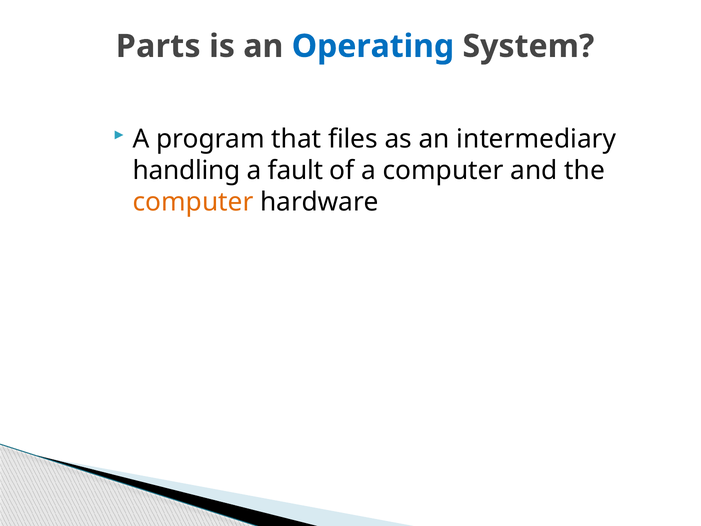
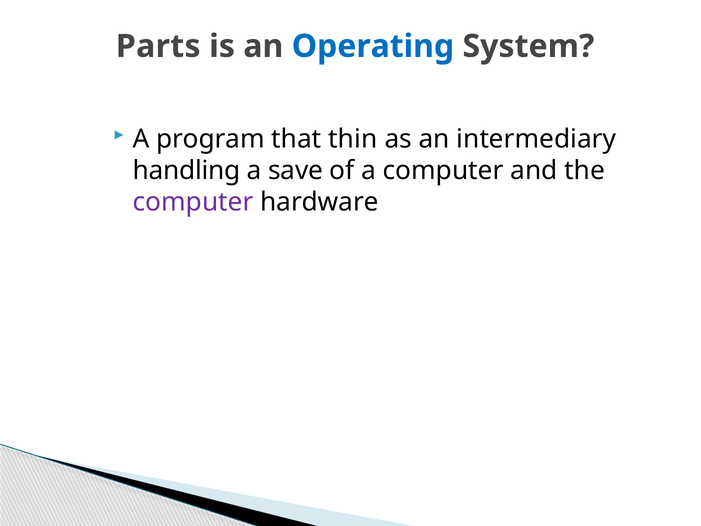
files: files -> thin (353, 139)
fault: fault -> save (296, 170)
computer colour: orange -> purple (193, 202)
